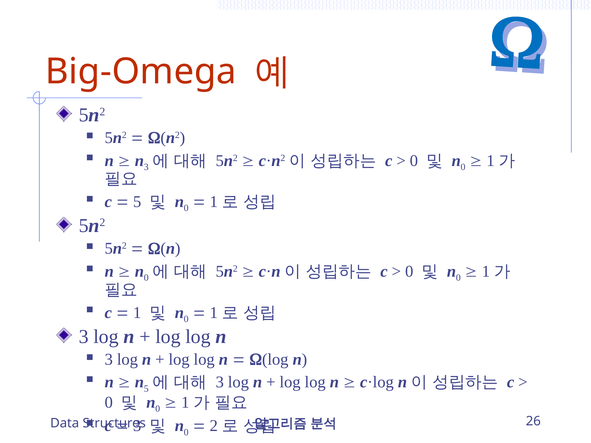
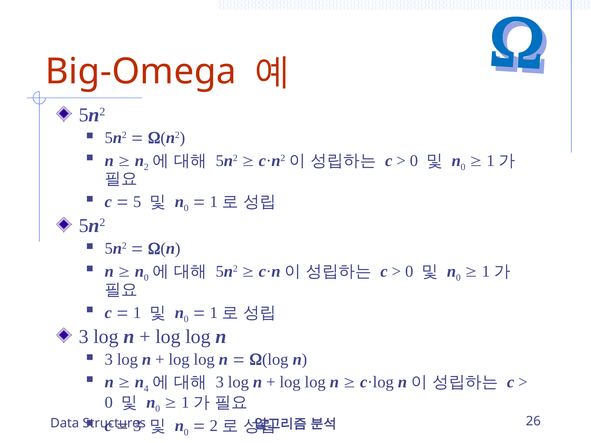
n 3: 3 -> 2 (146, 167)
n 5: 5 -> 4 (146, 389)
